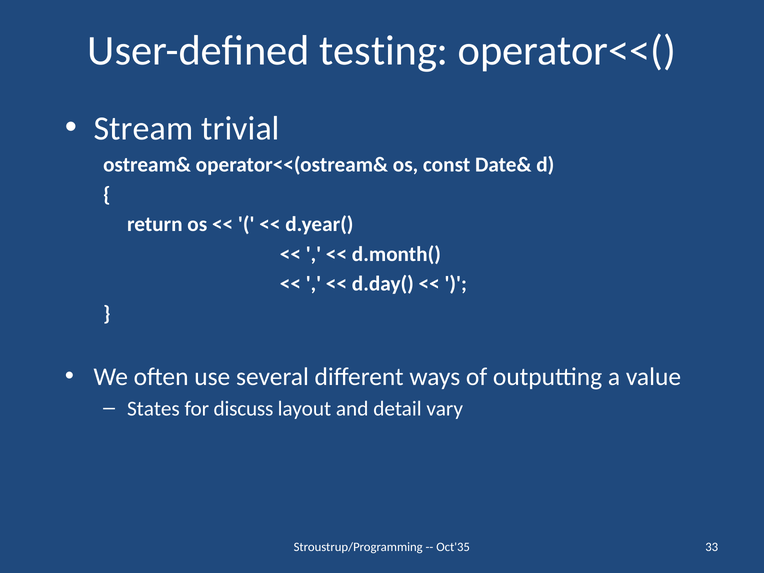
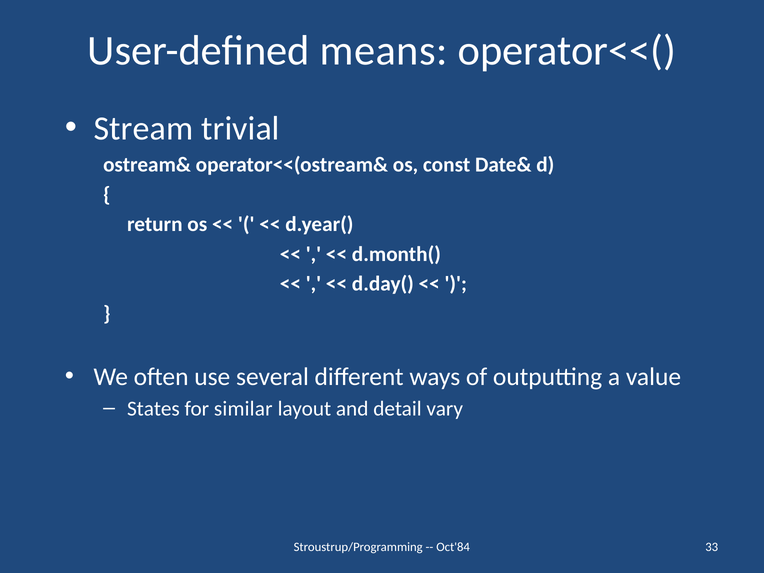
testing: testing -> means (384, 51)
discuss: discuss -> similar (243, 409)
Oct'35: Oct'35 -> Oct'84 (453, 547)
